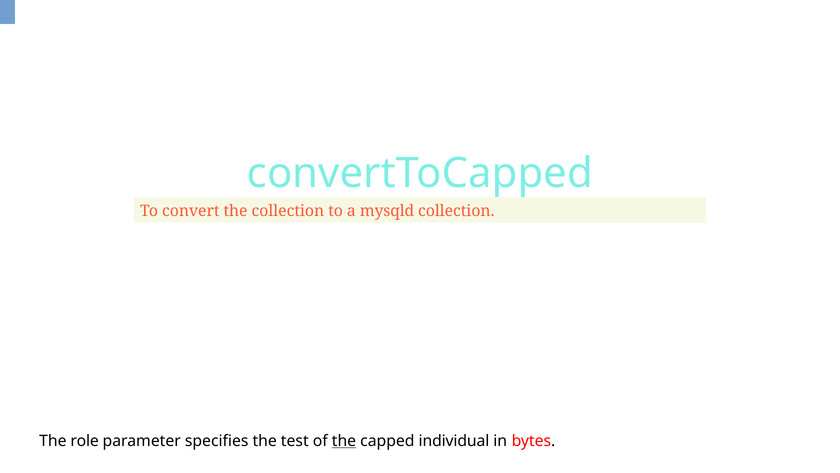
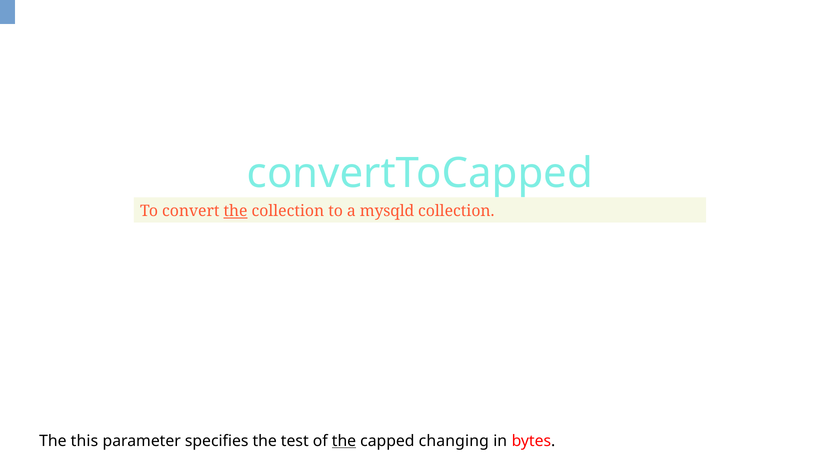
the underline: none -> present (236, 211)
role: role -> this (84, 441)
individual: individual -> changing (454, 441)
